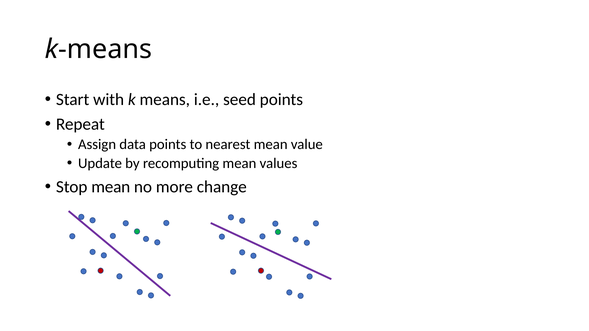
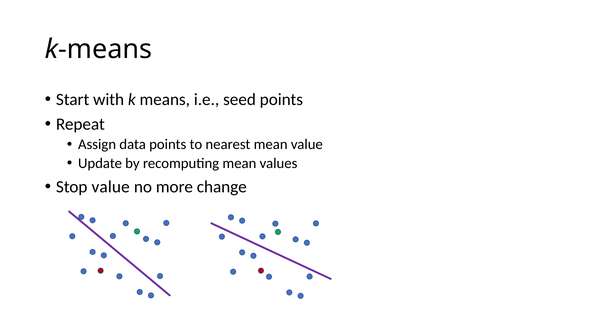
Stop mean: mean -> value (111, 187)
